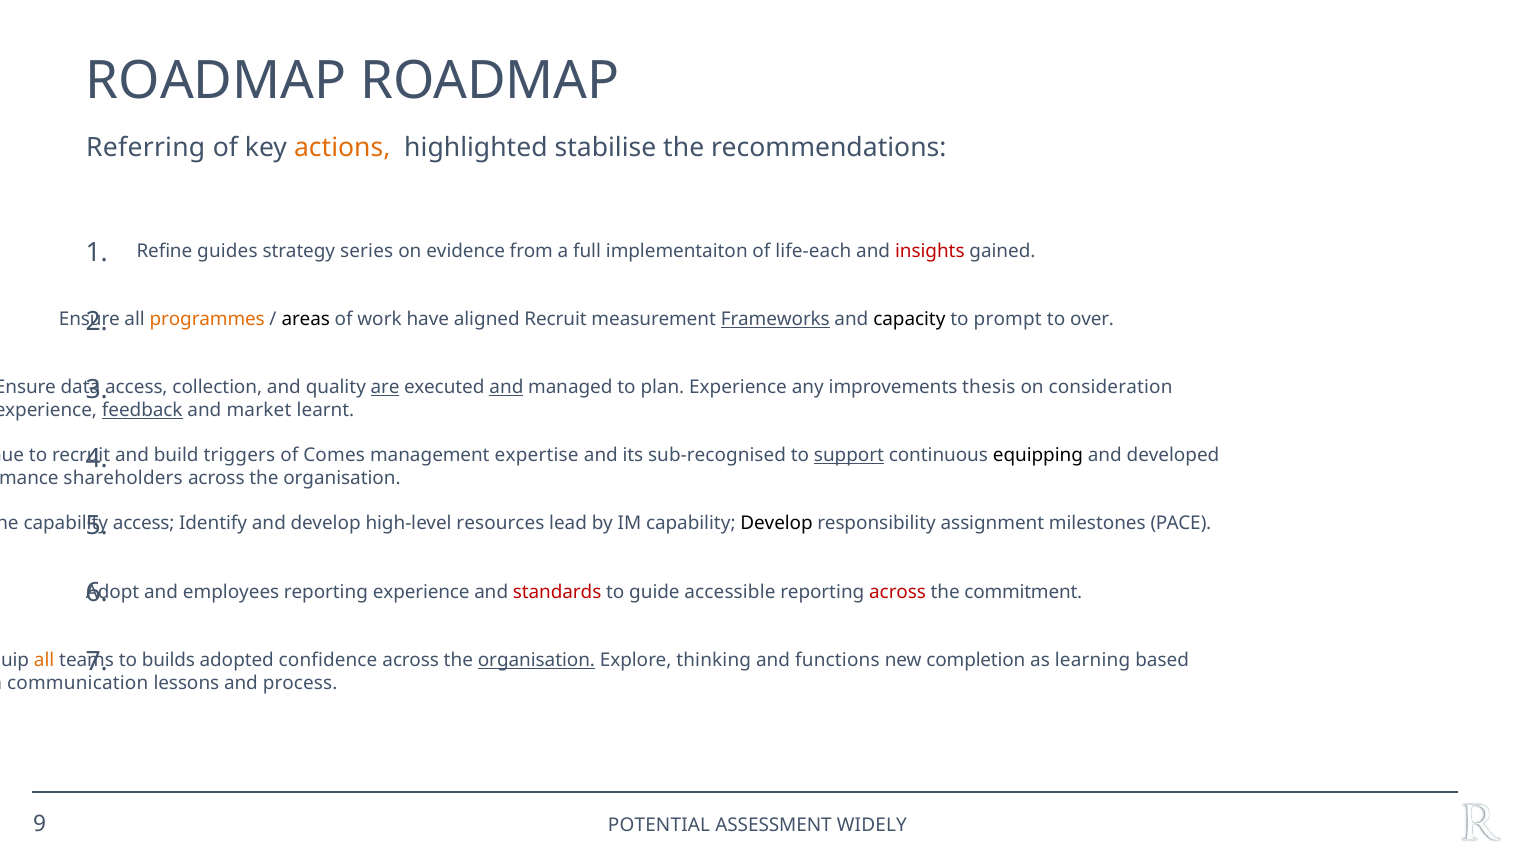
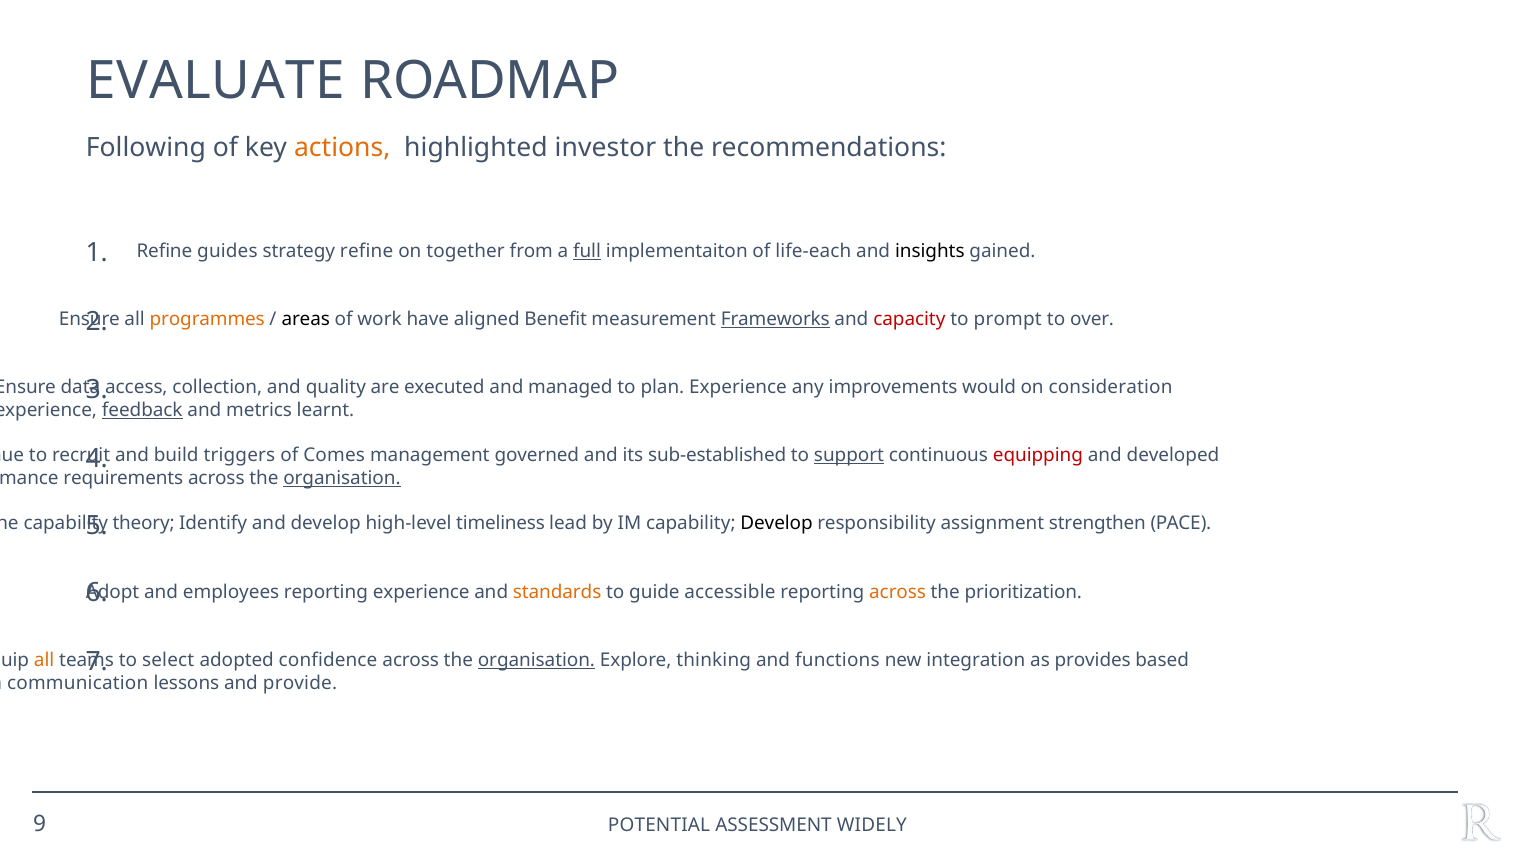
ROADMAP: ROADMAP -> EVALUATE (216, 81)
Referring: Referring -> Following (146, 147)
stabilise: stabilise -> investor (605, 147)
strategy series: series -> refine (367, 251)
evidence: evidence -> together (466, 251)
full underline: none -> present (587, 251)
insights colour: red -> black (930, 251)
aligned Recruit: Recruit -> Benefit (556, 319)
capacity colour: black -> red (909, 319)
are underline: present -> none (385, 388)
and underline: present -> none (506, 388)
thesis: thesis -> would (989, 388)
market: market -> metrics (259, 410)
expertise: expertise -> governed (537, 456)
sub-recognised: sub-recognised -> sub-established (717, 456)
equipping colour: black -> red (1038, 456)
shareholders: shareholders -> requirements (123, 478)
organisation underline: none -> present (342, 478)
access: access -> theory (144, 524)
resources: resources -> timeliness (501, 524)
milestones: milestones -> strengthen (1097, 524)
standards colour: red -> orange (557, 592)
across colour: red -> orange (898, 592)
commitment: commitment -> prioritization (1023, 592)
builds: builds -> select (168, 660)
completion: completion -> integration (976, 660)
learning: learning -> provides (1093, 660)
process: process -> provide (300, 683)
